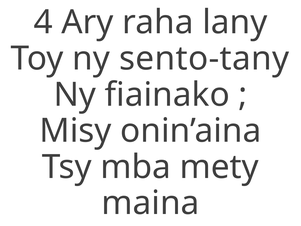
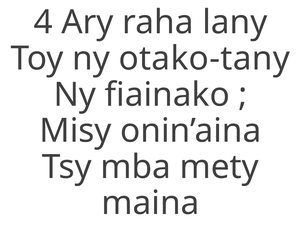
sento-tany: sento-tany -> otako-tany (204, 59)
